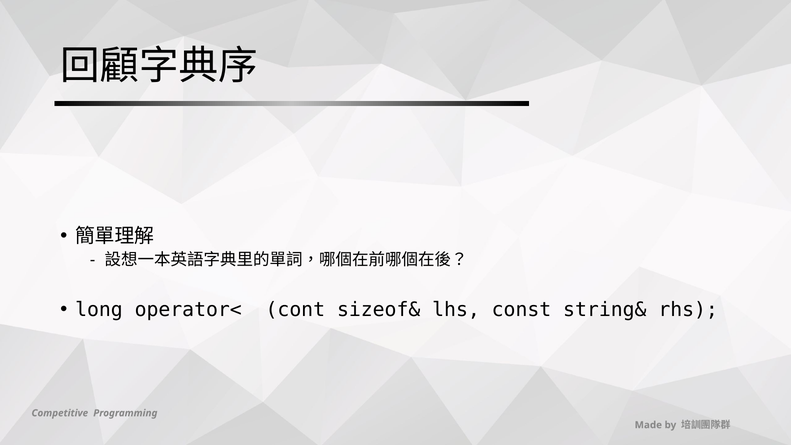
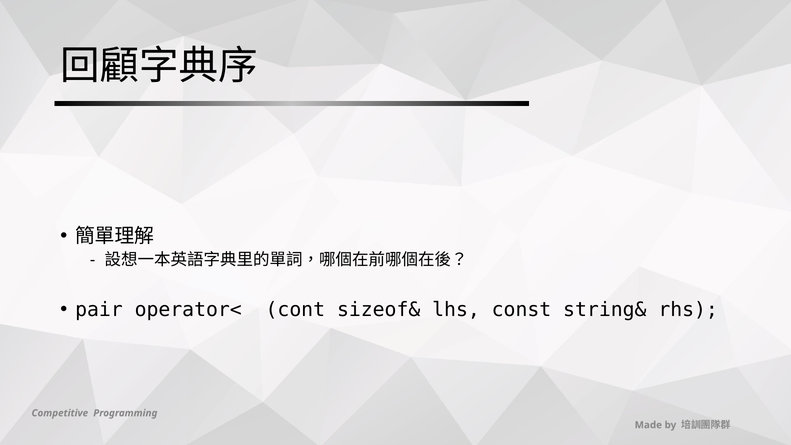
long: long -> pair (99, 309)
